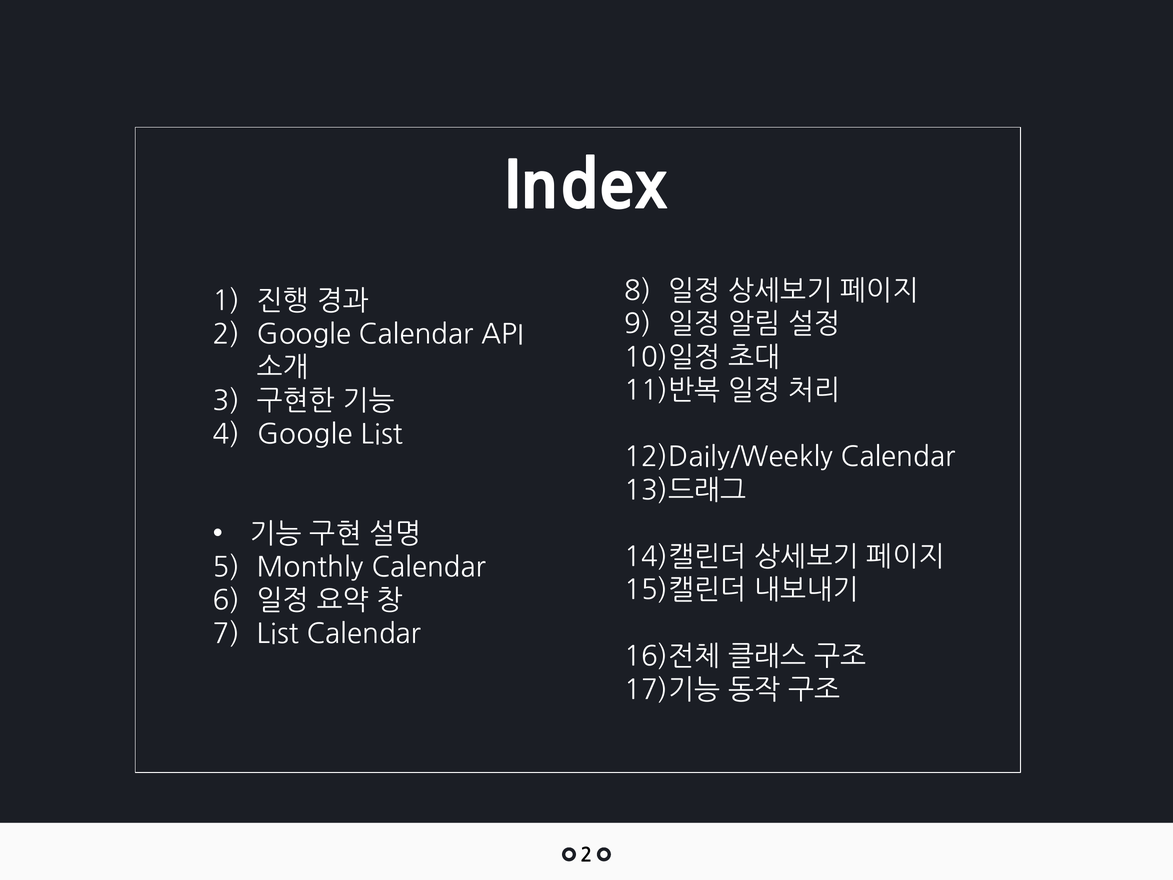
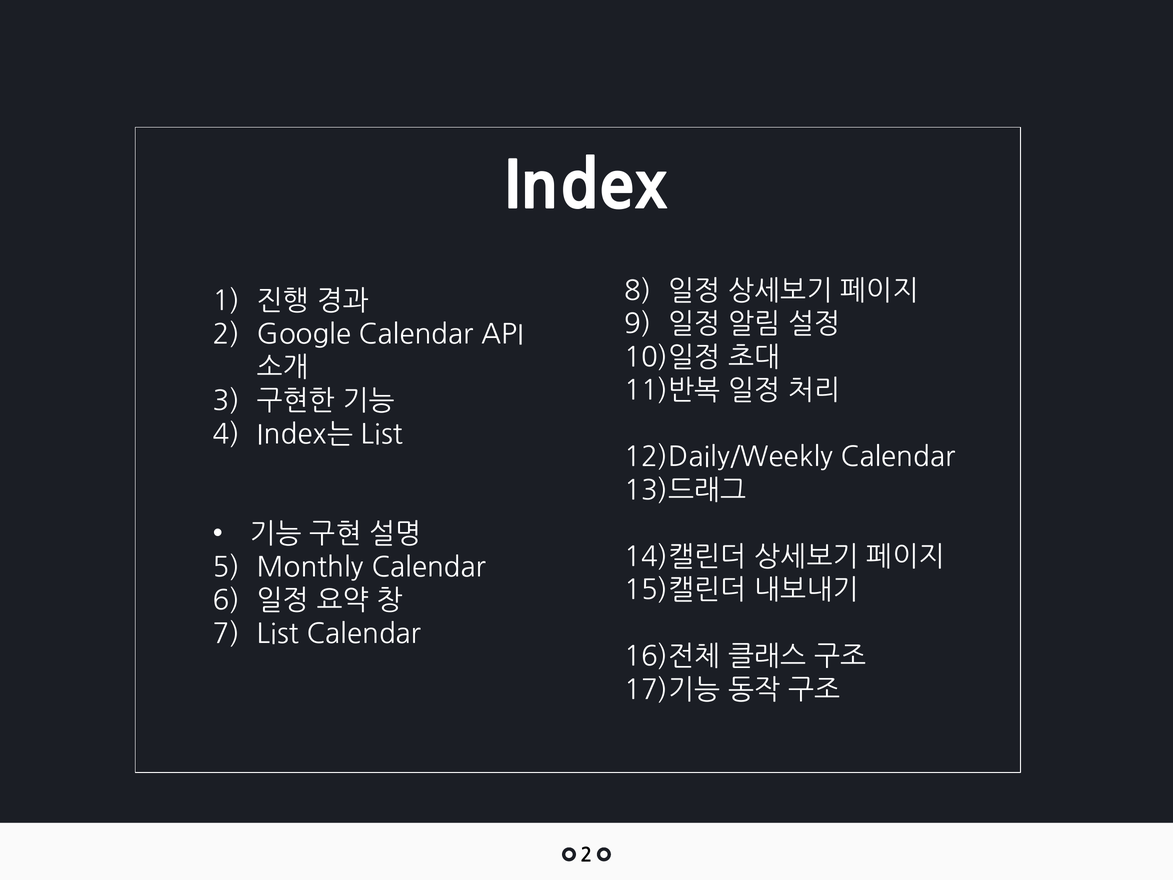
Google: Google -> Index는 (305, 434)
